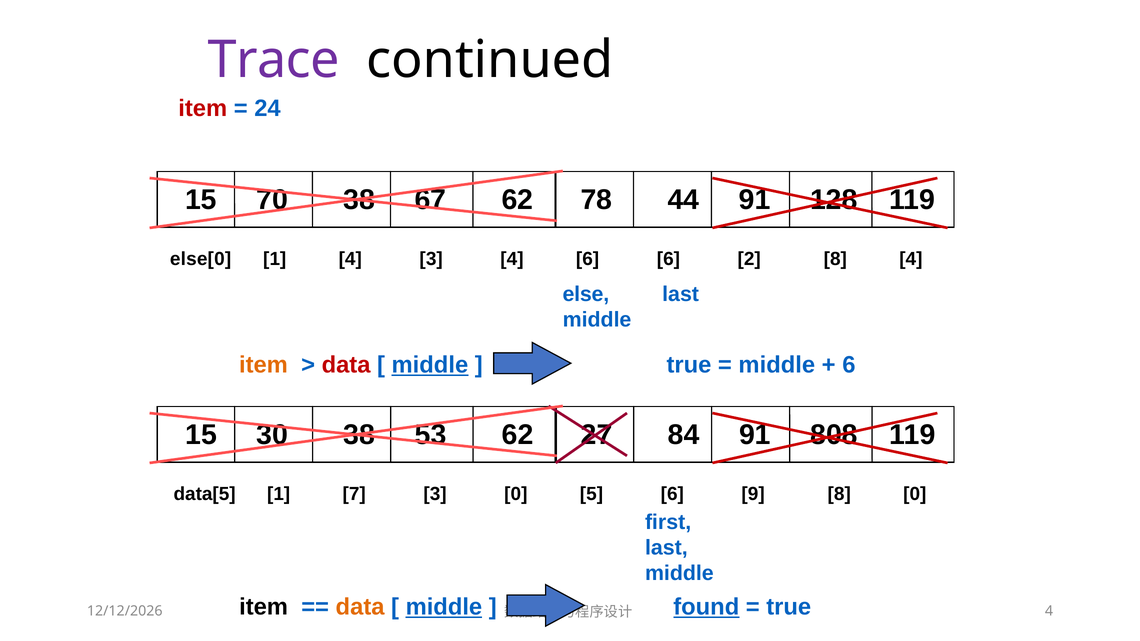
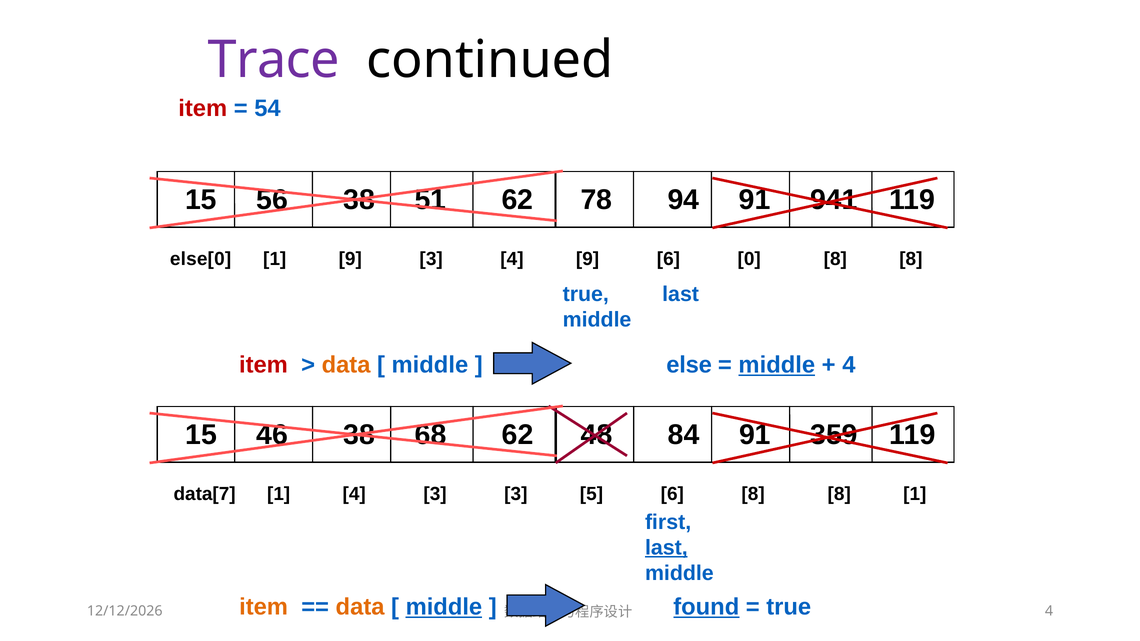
24: 24 -> 54 (267, 109)
70: 70 -> 56 (272, 200)
67: 67 -> 51 (430, 200)
44: 44 -> 94 (683, 200)
128: 128 -> 941 (834, 200)
1 4: 4 -> 9 (350, 259)
4 6: 6 -> 9 (588, 259)
2: 2 -> 0 (749, 259)
4: 4 -> 8 (911, 259)
else: else -> true (586, 294)
item colour: orange -> red (263, 365)
data colour: red -> orange (346, 365)
middle underline: present -> none (430, 365)
true: true -> else (689, 365)
middle underline: none -> present (777, 365)
6: 6 -> 4 (849, 365)
30: 30 -> 46 (272, 435)
53: 53 -> 68 (431, 435)
27: 27 -> 48 (597, 435)
808: 808 -> 359 (834, 435)
data[5: data[5 -> data[7 (205, 494)
1 7: 7 -> 4 (354, 494)
3 0: 0 -> 3 (516, 494)
6 9: 9 -> 8 (753, 494)
8 0: 0 -> 1 (915, 494)
last underline: none -> present (666, 548)
item colour: black -> orange (264, 607)
